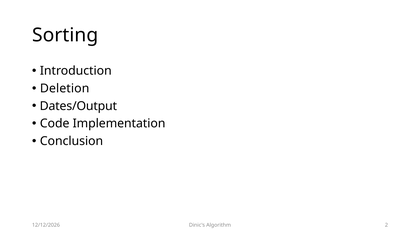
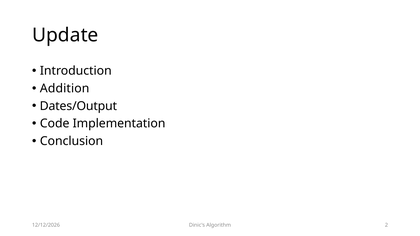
Sorting: Sorting -> Update (65, 35)
Deletion: Deletion -> Addition (65, 89)
